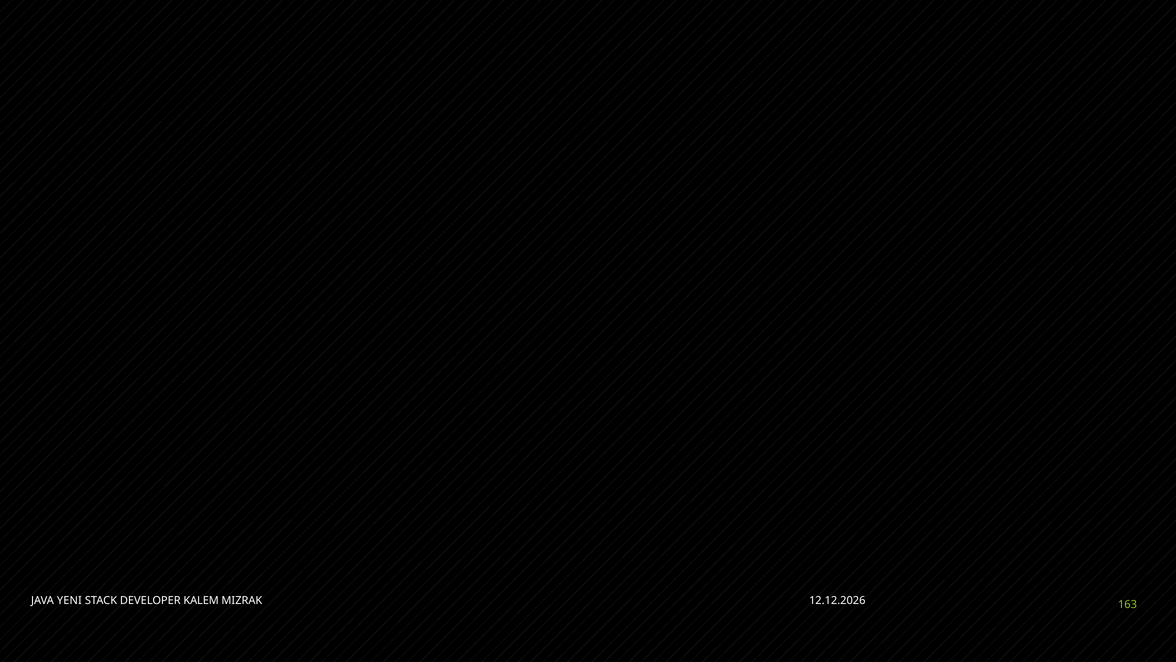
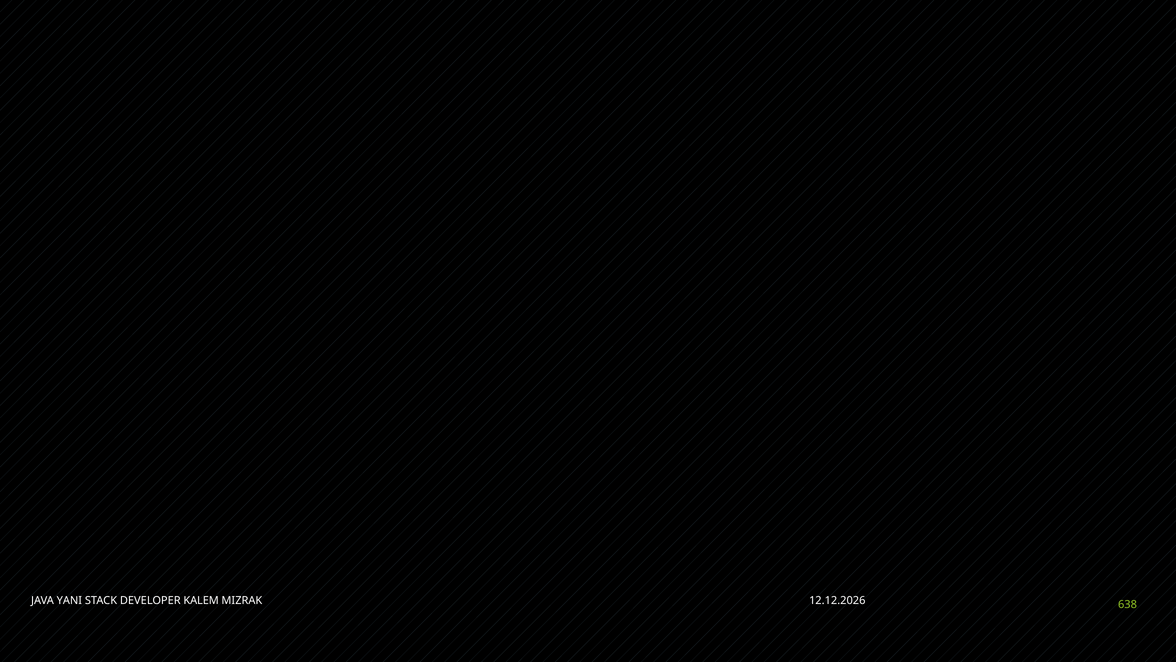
YENI: YENI -> YANI (69, 600)
163: 163 -> 638 (1128, 604)
